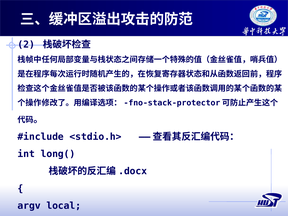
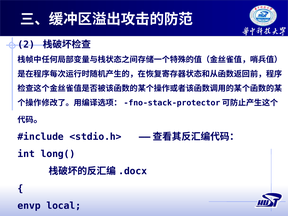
argv: argv -> envp (29, 206)
